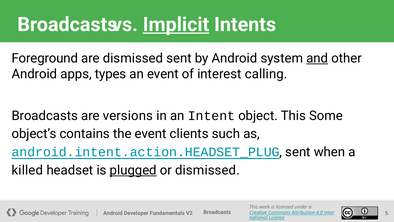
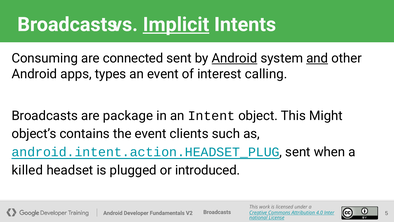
Foreground: Foreground -> Consuming (45, 58)
are dismissed: dismissed -> connected (133, 58)
Android underline: none -> present (234, 58)
versions: versions -> package (128, 116)
Some: Some -> Might (326, 116)
plugged underline: present -> none (133, 170)
or dismissed: dismissed -> introduced (208, 170)
